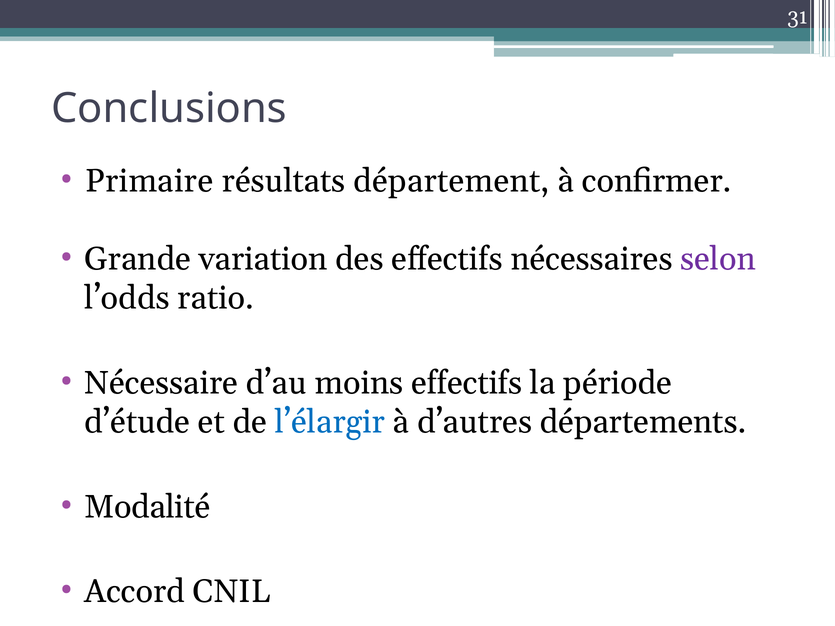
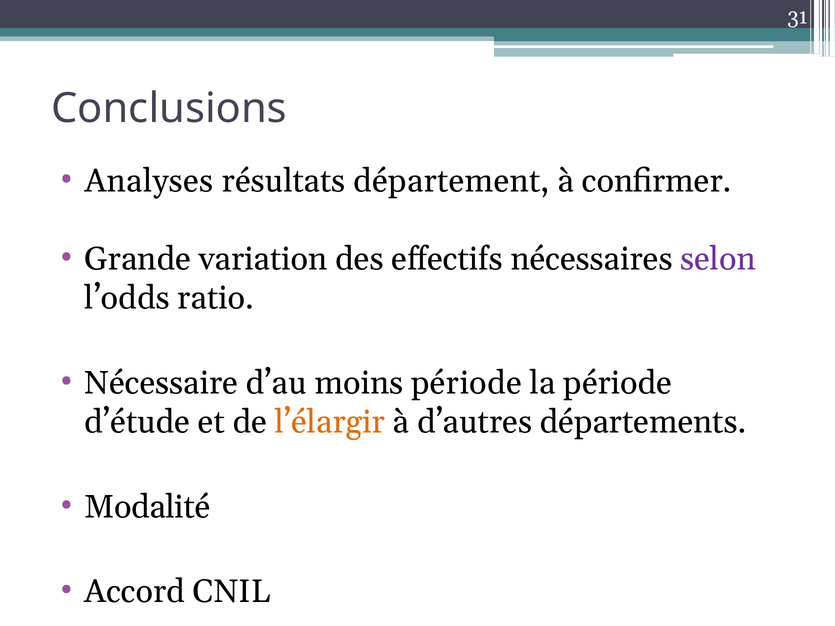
Primaire: Primaire -> Analyses (149, 181)
moins effectifs: effectifs -> période (466, 383)
l’élargir colour: blue -> orange (330, 422)
